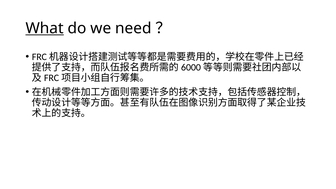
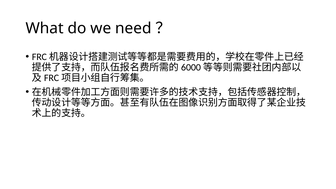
What underline: present -> none (45, 28)
